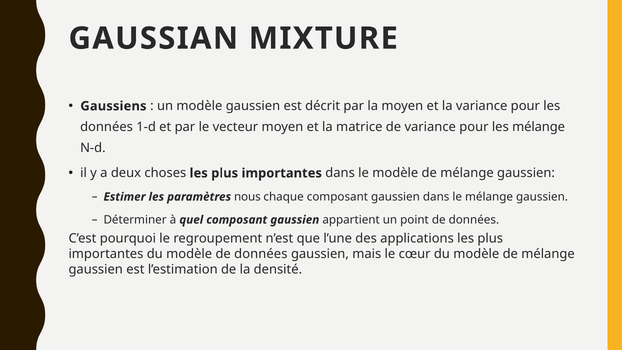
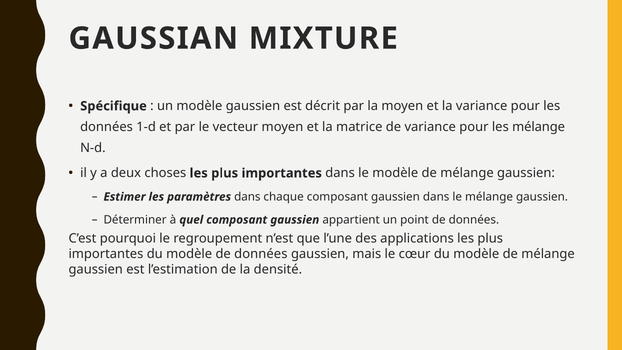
Gaussiens: Gaussiens -> Spécifique (113, 106)
paramètres nous: nous -> dans (247, 197)
